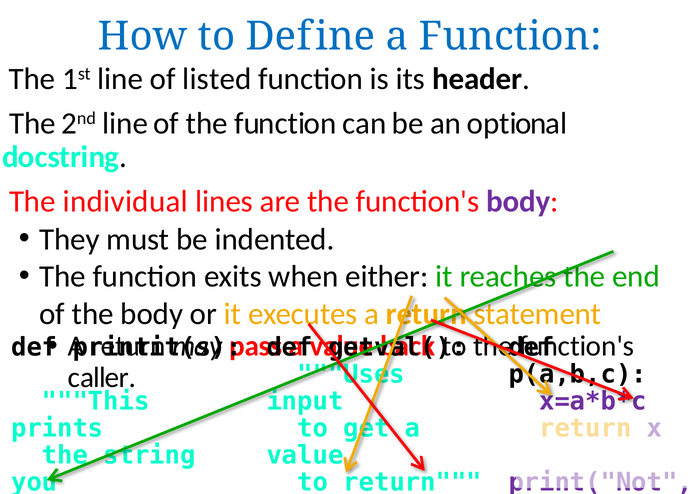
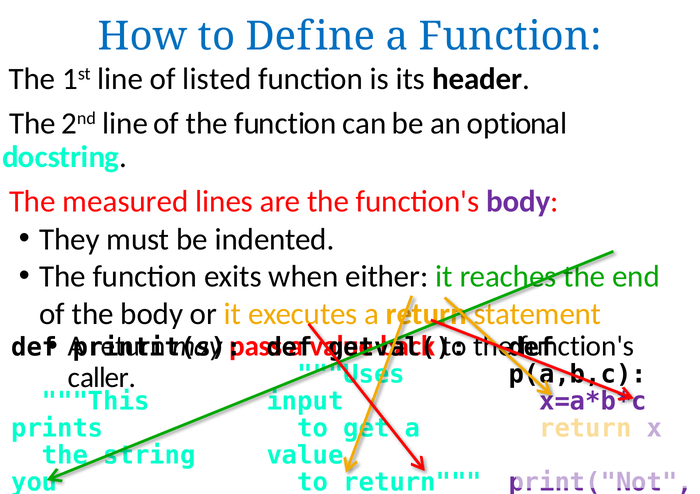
individual: individual -> measured (125, 201)
